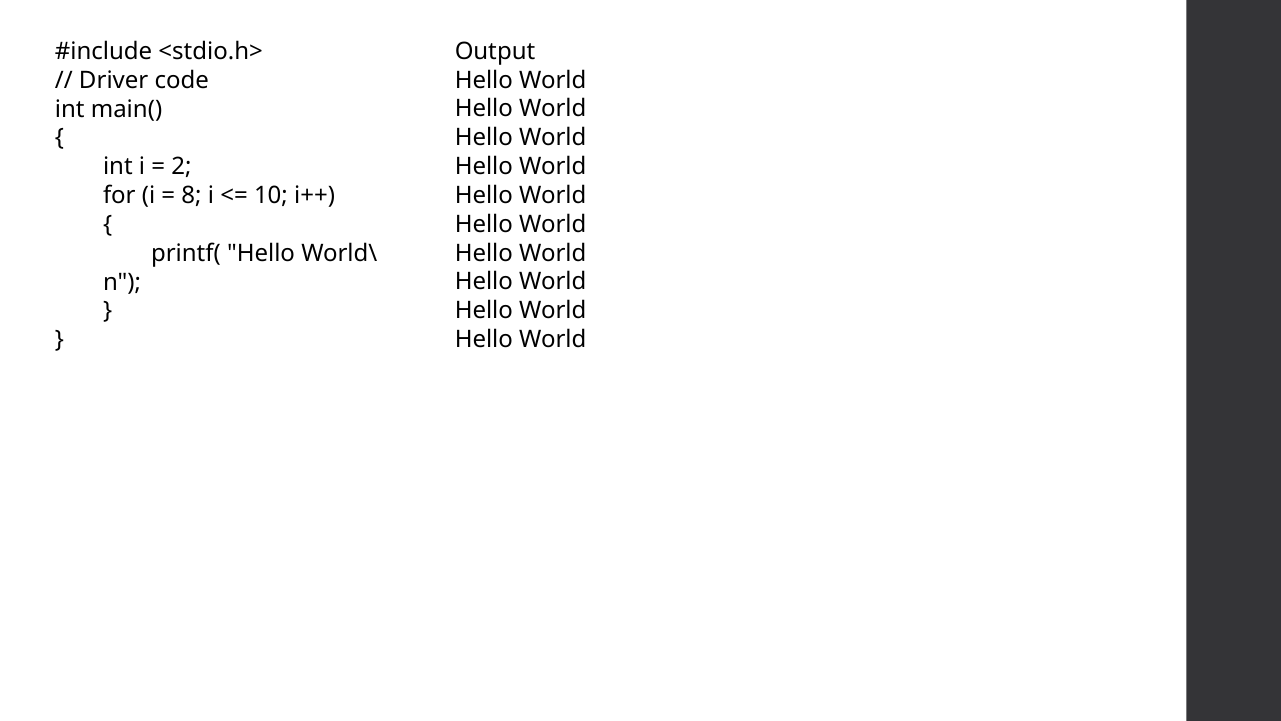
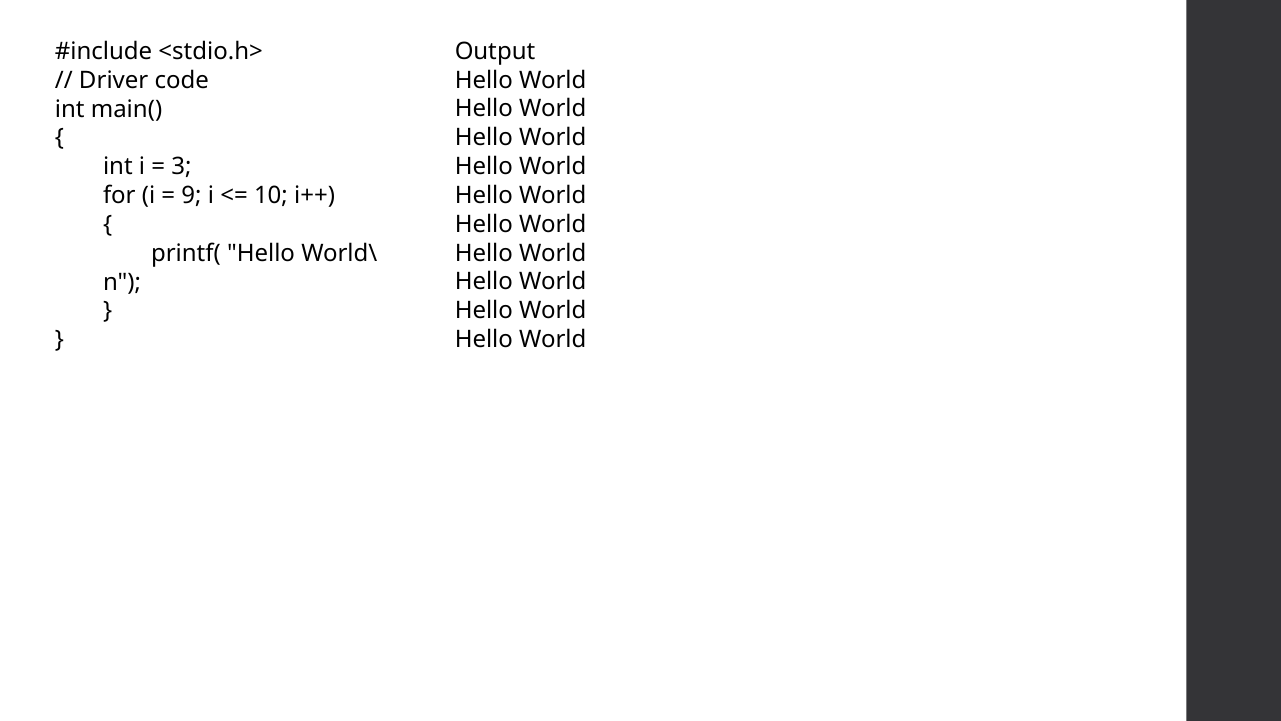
2: 2 -> 3 (181, 167)
8: 8 -> 9 (191, 195)
